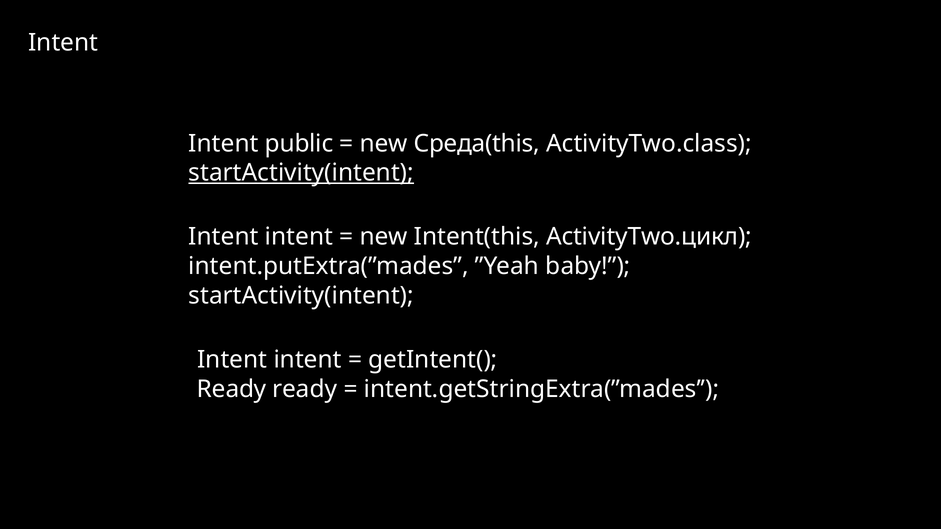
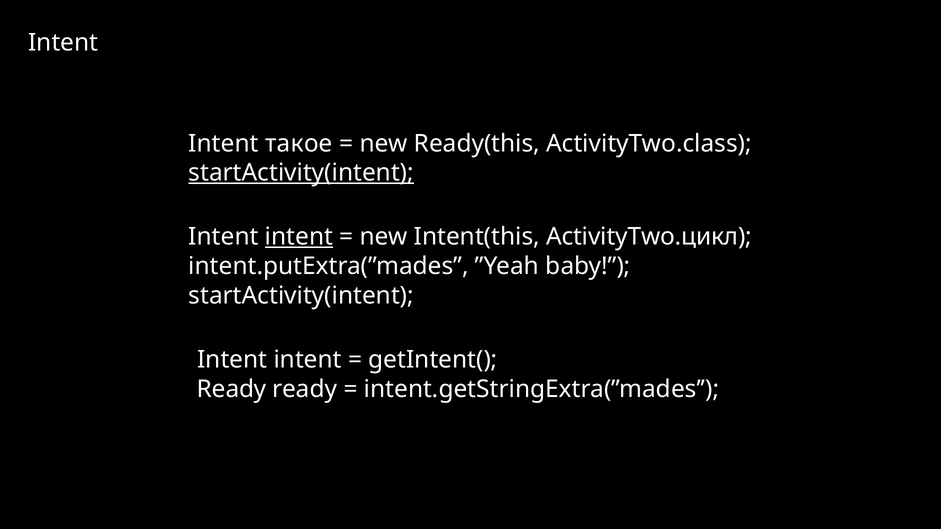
public: public -> такое (299, 144)
Среда(this: Среда(this -> Ready(this (477, 144)
intent underline: none -> present (299, 237)
